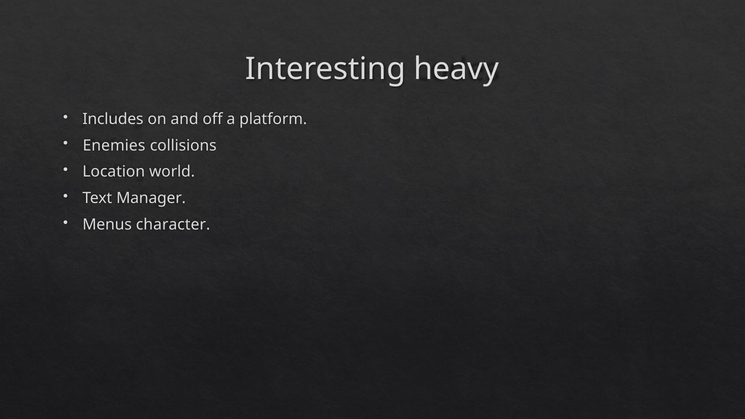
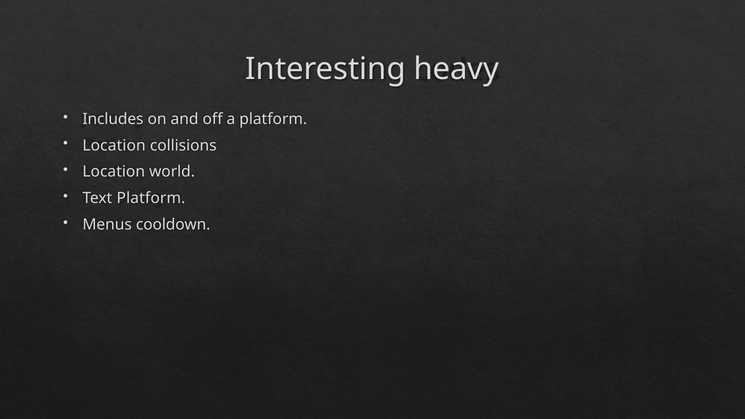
Enemies: Enemies -> Location (114, 145)
Text Manager: Manager -> Platform (151, 198)
character: character -> cooldown (173, 225)
